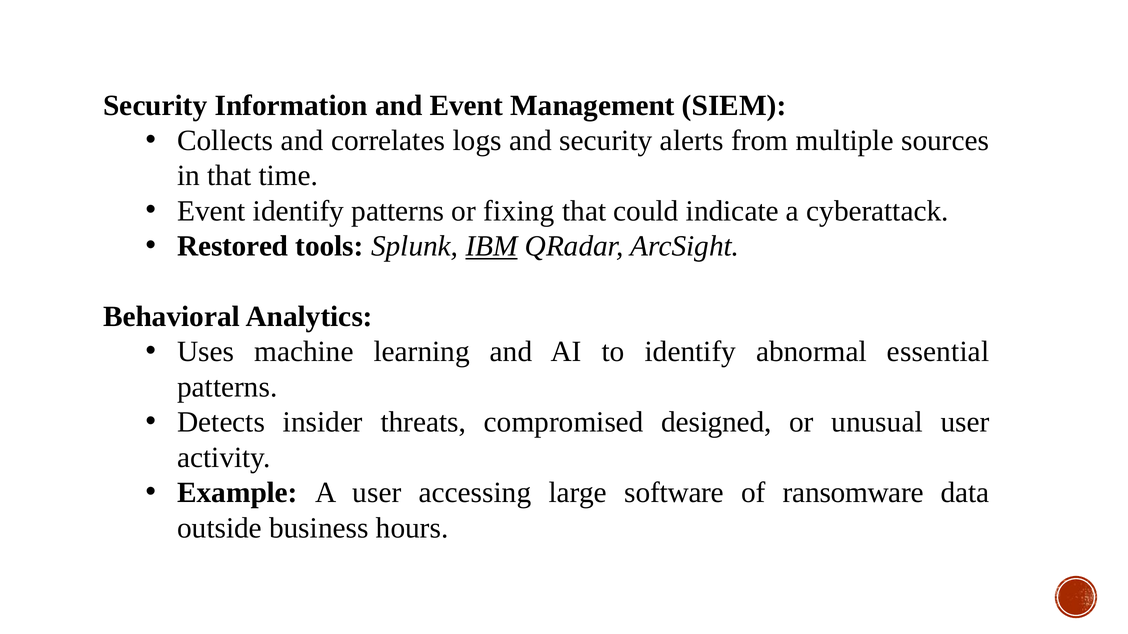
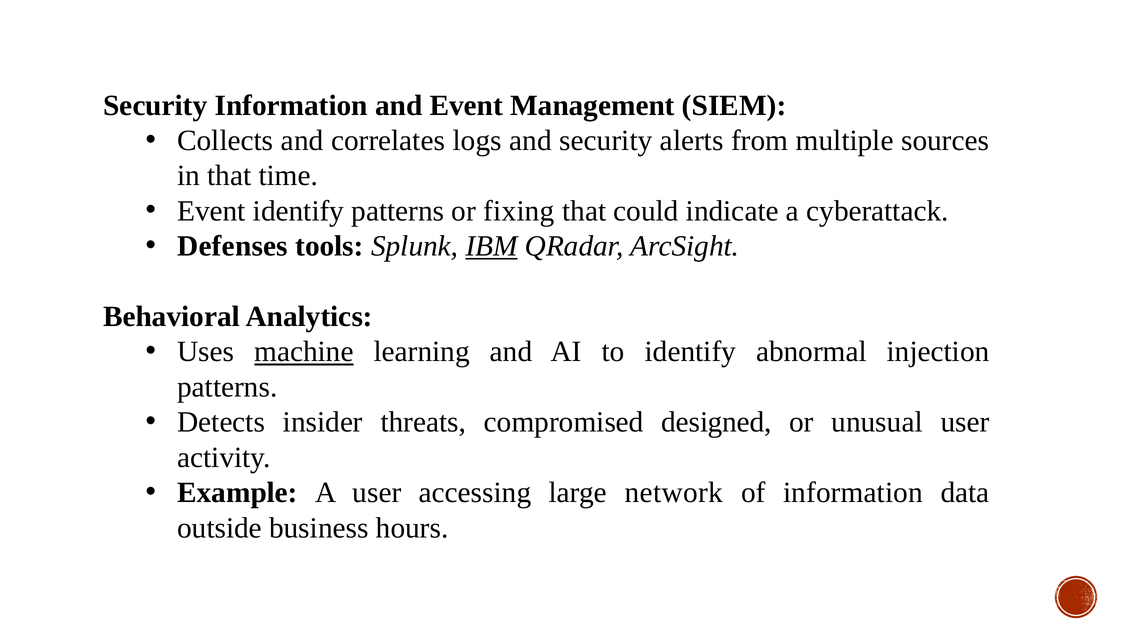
Restored: Restored -> Defenses (233, 246)
machine underline: none -> present (304, 352)
essential: essential -> injection (938, 352)
software: software -> network (674, 493)
of ransomware: ransomware -> information (853, 493)
